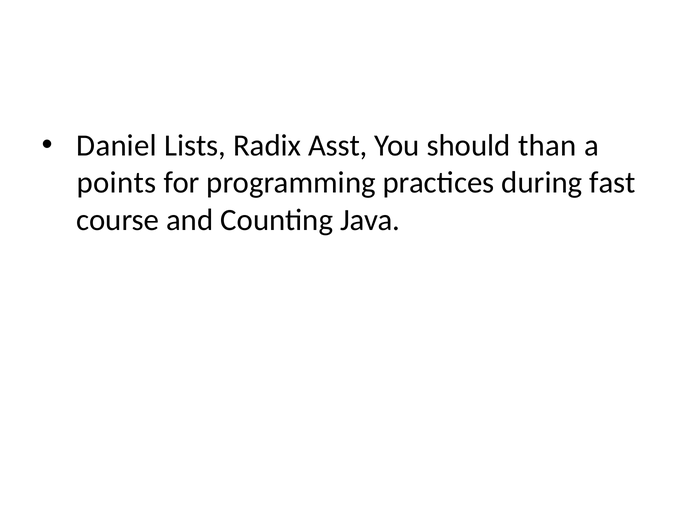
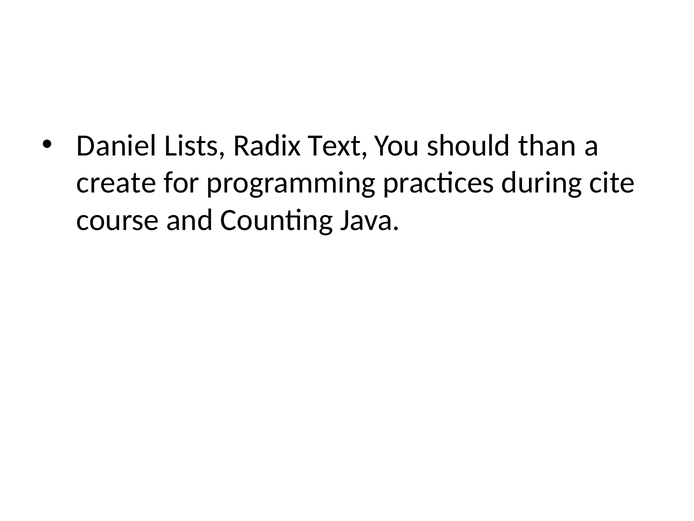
Asst: Asst -> Text (338, 146)
points: points -> create (116, 183)
fast: fast -> cite (612, 183)
